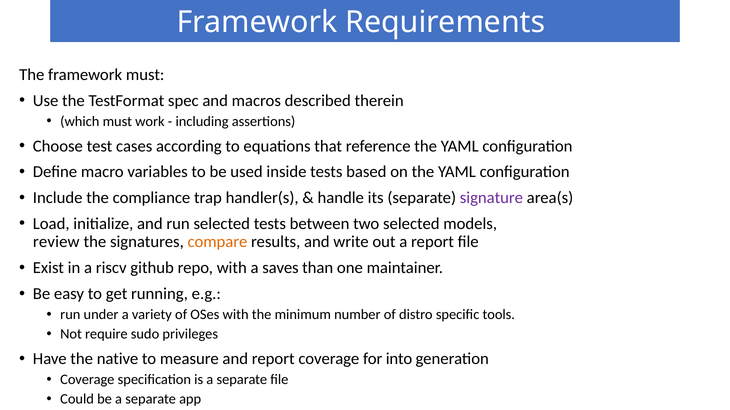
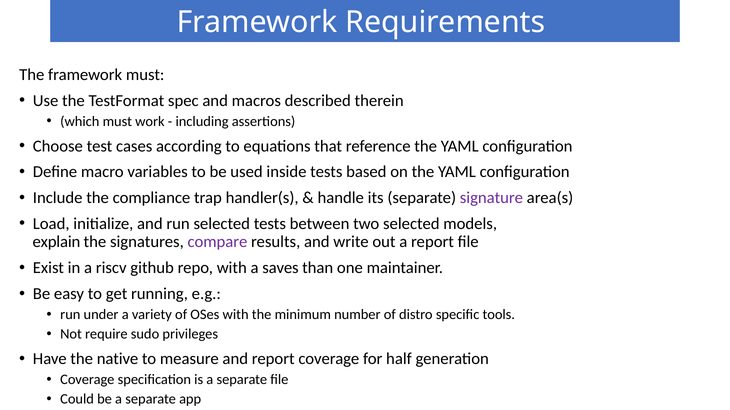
review: review -> explain (56, 242)
compare colour: orange -> purple (217, 242)
into: into -> half (399, 359)
